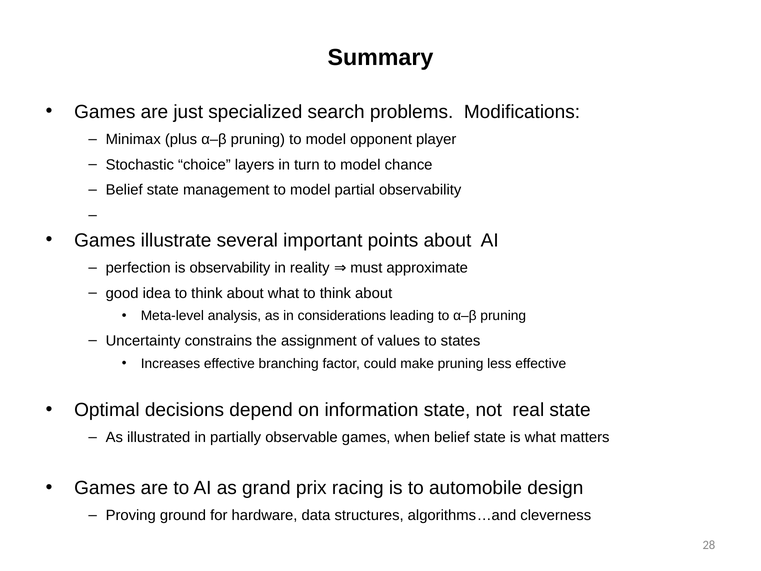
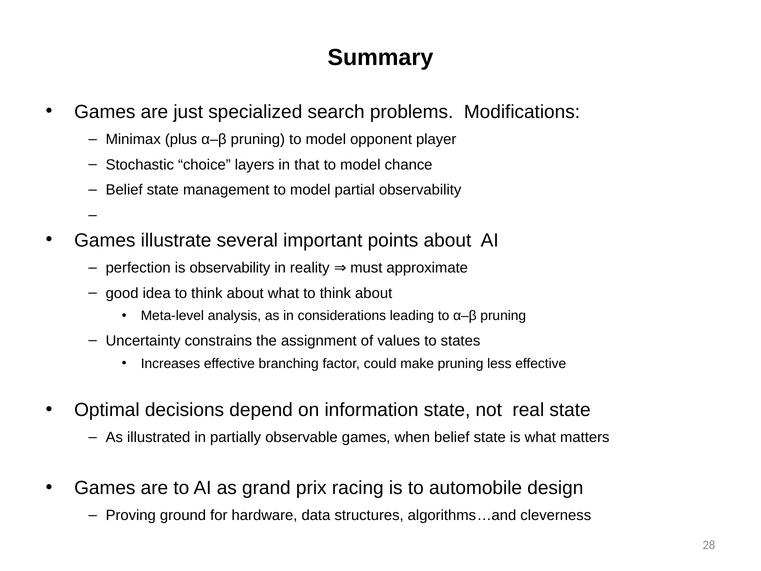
turn: turn -> that (307, 165)
